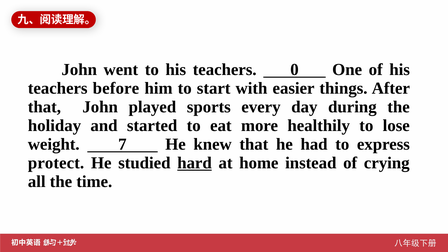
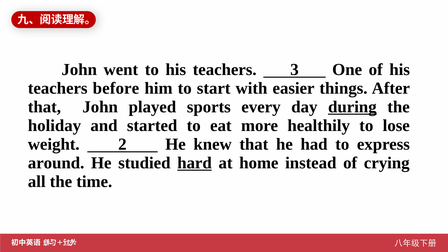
0: 0 -> 3 (294, 70)
during underline: none -> present (352, 107)
7: 7 -> 2 (122, 144)
protect: protect -> around (56, 163)
